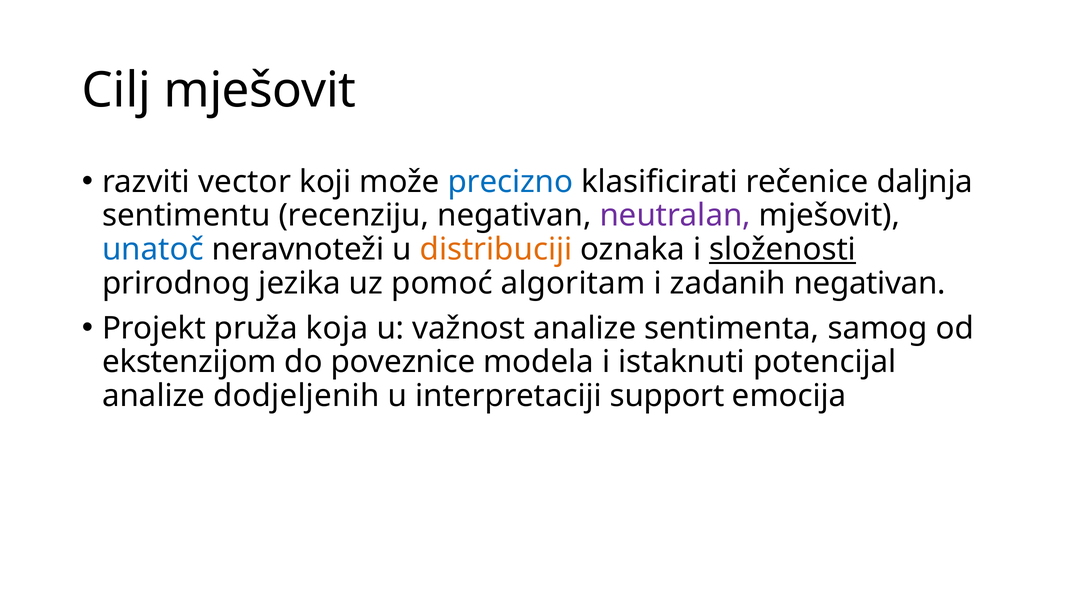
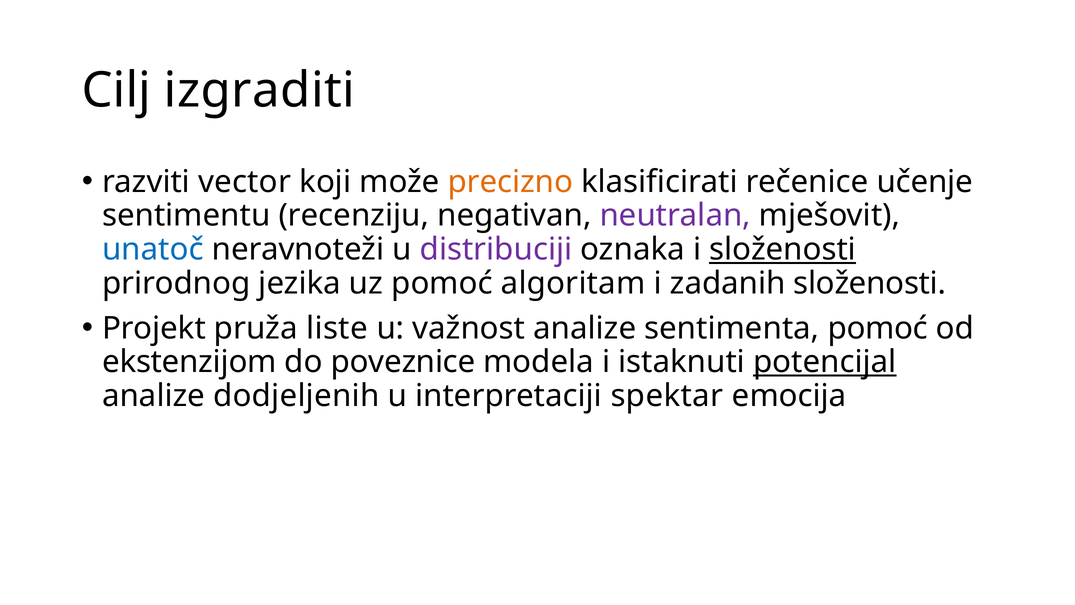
Cilj mješovit: mješovit -> izgraditi (260, 90)
precizno colour: blue -> orange (510, 182)
daljnja: daljnja -> učenje (925, 182)
distribuciji colour: orange -> purple (496, 249)
zadanih negativan: negativan -> složenosti (870, 283)
koja: koja -> liste (337, 328)
sentimenta samog: samog -> pomoć (878, 328)
potencijal underline: none -> present (825, 362)
support: support -> spektar (667, 396)
